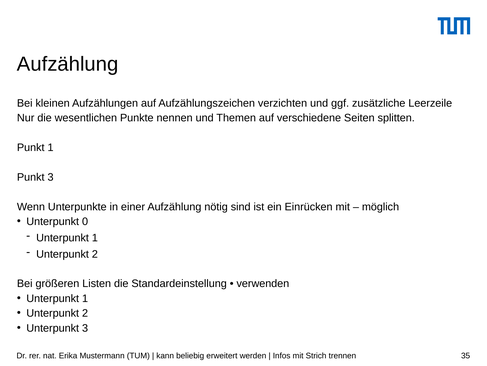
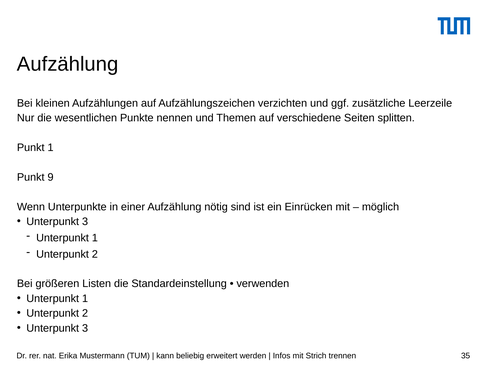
Punkt 3: 3 -> 9 (51, 177)
0: 0 -> 3 (85, 221)
